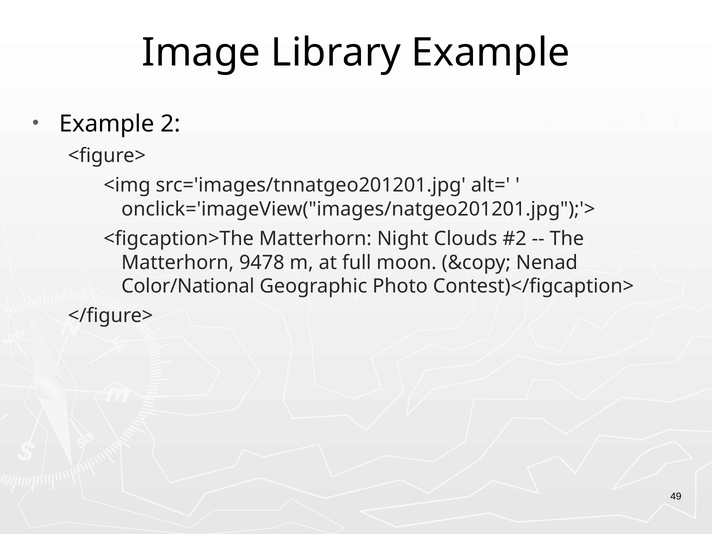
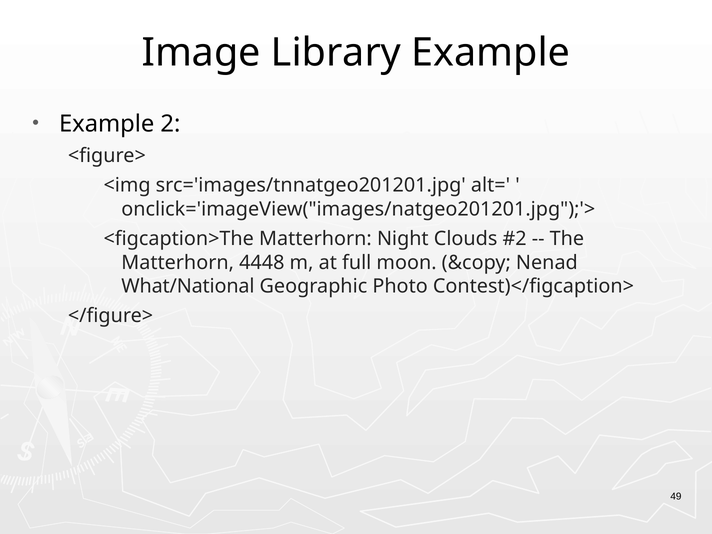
9478: 9478 -> 4448 (262, 262)
Color/National: Color/National -> What/National (188, 286)
